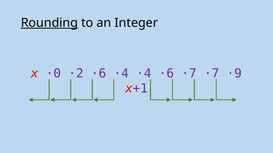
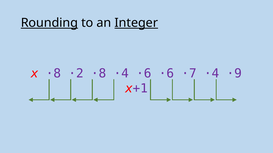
Integer underline: none -> present (136, 23)
x ·0: ·0 -> ·8 (54, 74)
·2 ·6: ·6 -> ·8 (99, 74)
·4 ·4: ·4 -> ·6 (144, 74)
·7 ·7: ·7 -> ·4 (212, 74)
